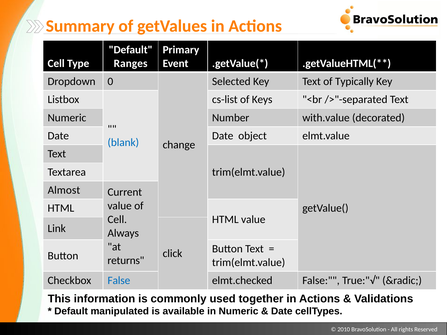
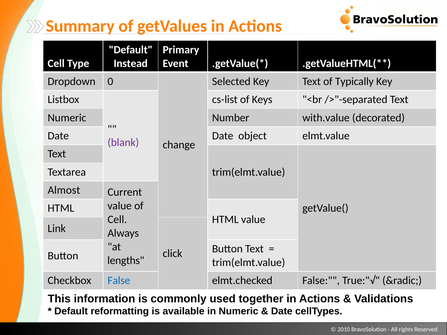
Ranges: Ranges -> Instead (131, 63)
blank colour: blue -> purple (123, 143)
returns: returns -> lengths (126, 261)
manipulated: manipulated -> reformatting (120, 312)
